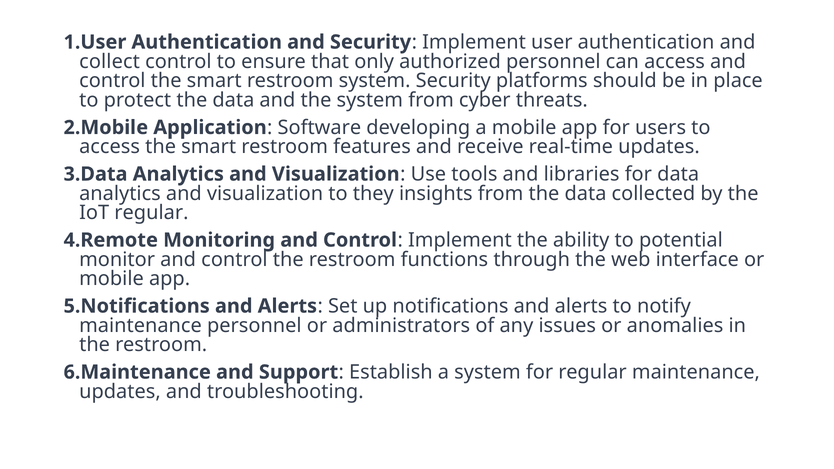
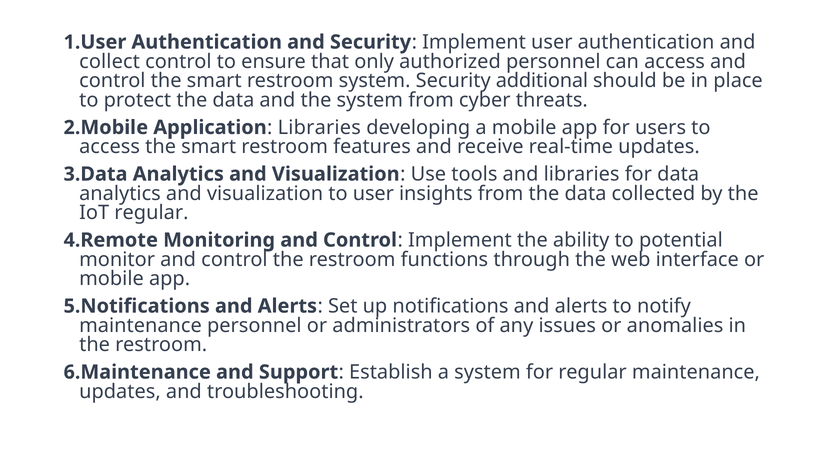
platforms: platforms -> additional (542, 81)
Software: Software -> Libraries (319, 127)
to they: they -> user (373, 194)
